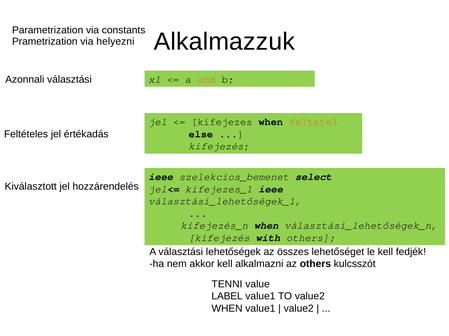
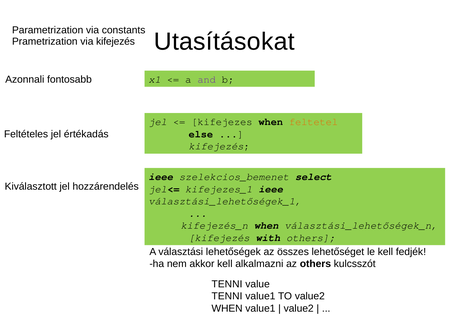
Alkalmazzuk: Alkalmazzuk -> Utasításokat (224, 42)
via helyezni: helyezni -> kifejezés (116, 42)
Azonnali választási: választási -> fontosabb (69, 80)
and colour: orange -> purple (207, 80)
LABEL: LABEL -> TENNI (227, 297)
